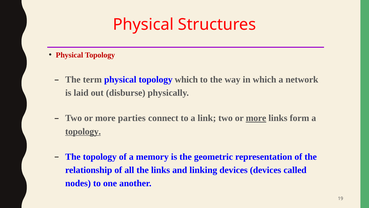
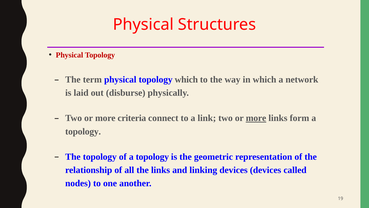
parties: parties -> criteria (132, 118)
topology underline: present -> none (83, 131)
of a memory: memory -> topology (152, 156)
